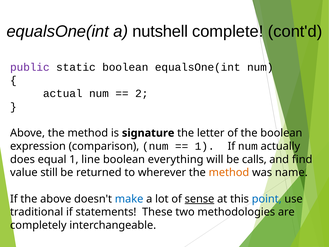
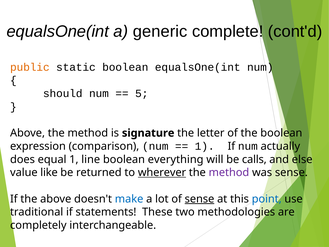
nutshell: nutshell -> generic (160, 32)
public colour: purple -> orange (30, 67)
actual: actual -> should (63, 93)
2: 2 -> 5 (142, 93)
find: find -> else (302, 159)
still: still -> like (49, 172)
wherever underline: none -> present (162, 172)
method colour: orange -> purple (229, 172)
was name: name -> sense (291, 172)
